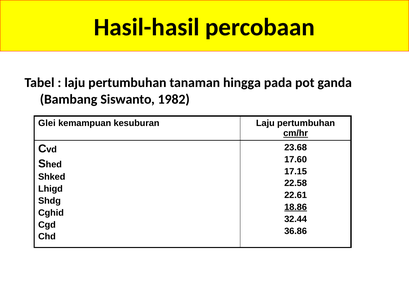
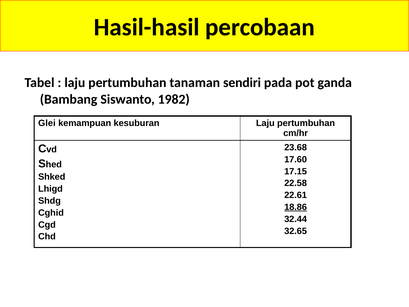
hingga: hingga -> sendiri (242, 83)
cm/hr underline: present -> none (296, 133)
36.86: 36.86 -> 32.65 (296, 231)
